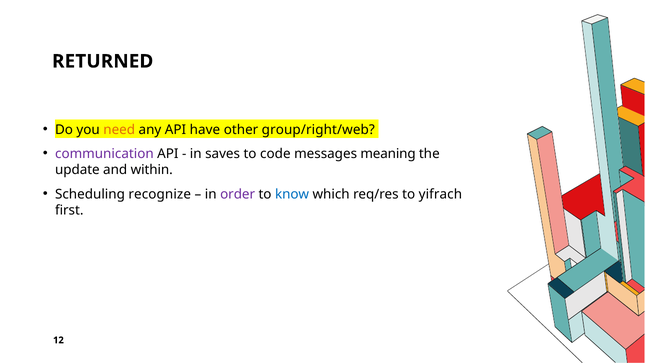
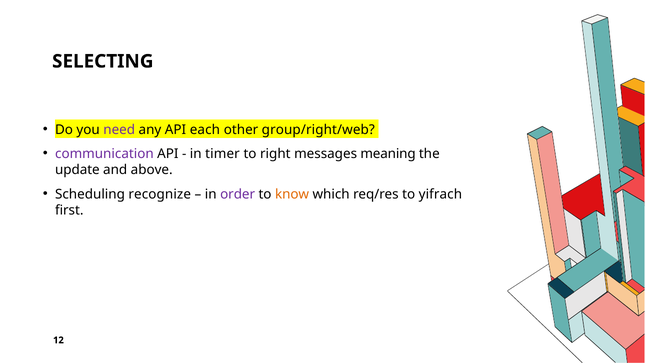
RETURNED: RETURNED -> SELECTING (103, 61)
need colour: orange -> purple (119, 130)
have: have -> each (205, 130)
saves: saves -> timer (223, 154)
code: code -> right (275, 154)
within: within -> above (152, 170)
know colour: blue -> orange (292, 194)
